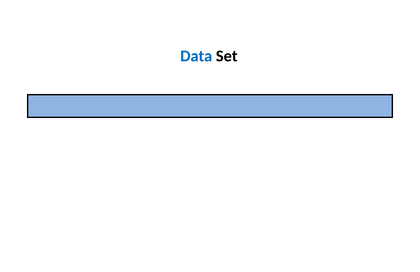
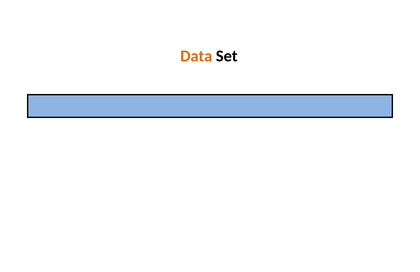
Data colour: blue -> orange (196, 56)
